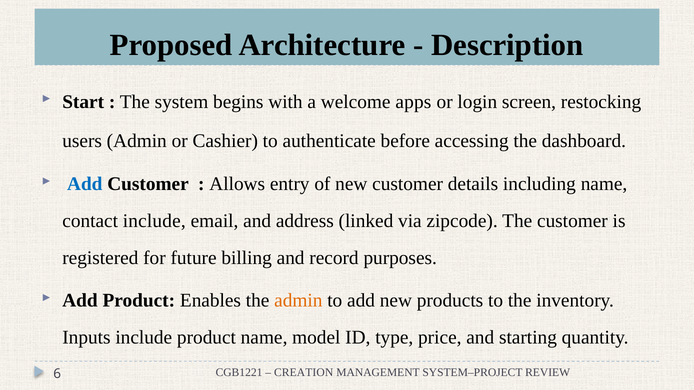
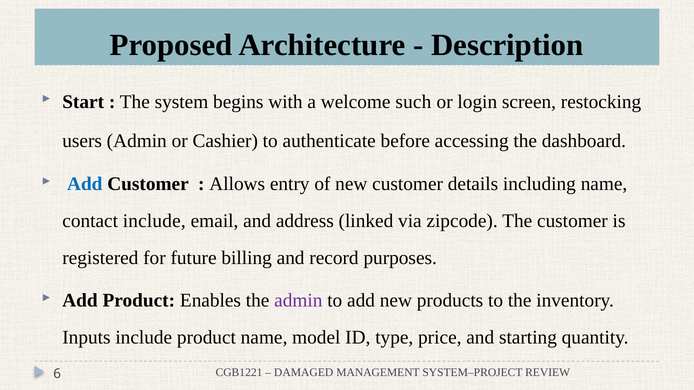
apps: apps -> such (413, 102)
admin colour: orange -> purple (298, 301)
CREATION: CREATION -> DAMAGED (304, 373)
